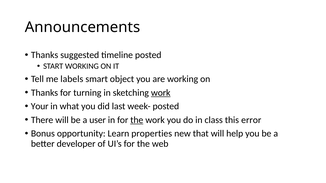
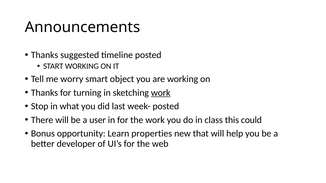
labels: labels -> worry (72, 79)
Your: Your -> Stop (40, 107)
the underline: present -> none (137, 120)
error: error -> could (251, 120)
